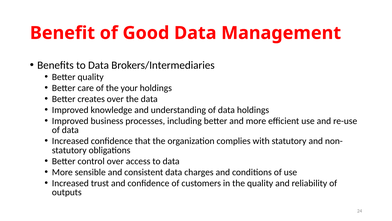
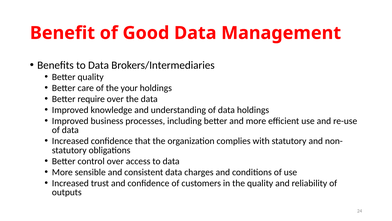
creates: creates -> require (91, 99)
